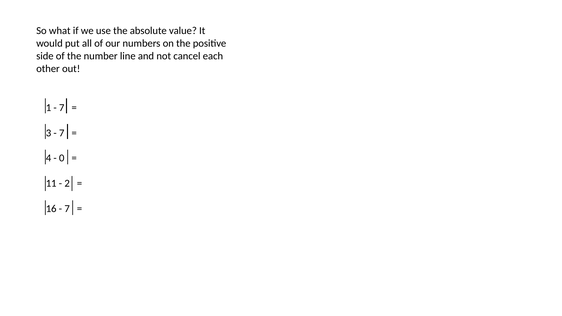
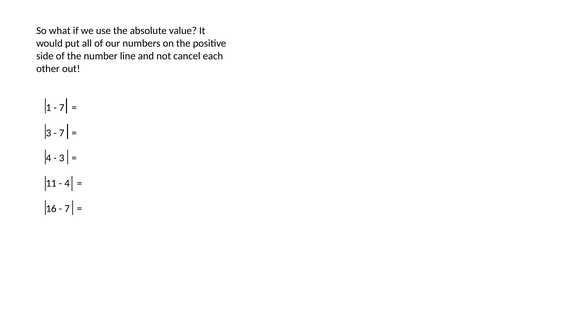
0: 0 -> 3 (62, 158)
2: 2 -> 4 (67, 184)
